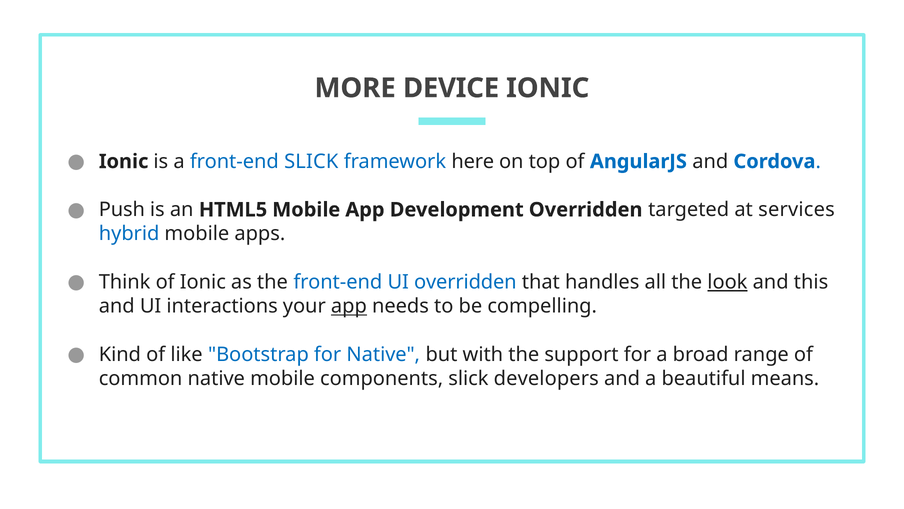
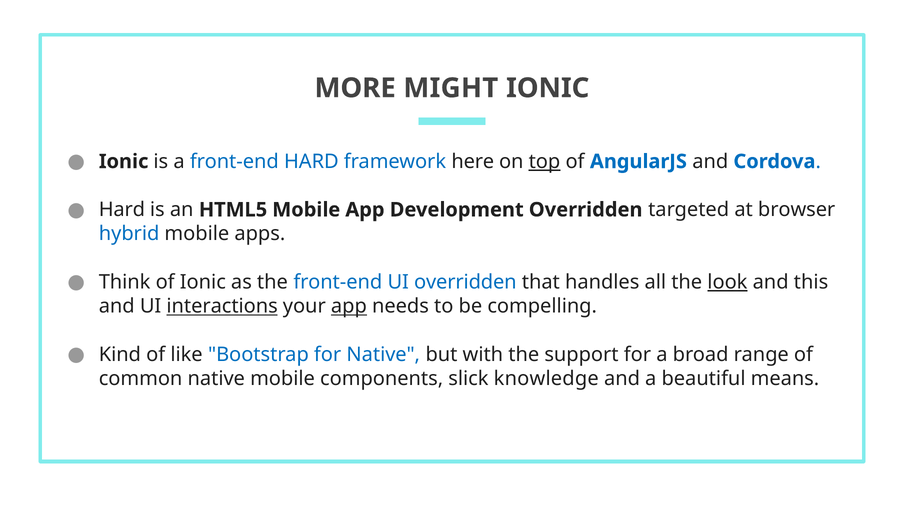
DEVICE: DEVICE -> MIGHT (451, 88)
front-end SLICK: SLICK -> HARD (311, 161)
top underline: none -> present (544, 161)
Push: Push -> Hard (122, 210)
services: services -> browser (797, 210)
interactions underline: none -> present (222, 306)
developers: developers -> knowledge (546, 378)
